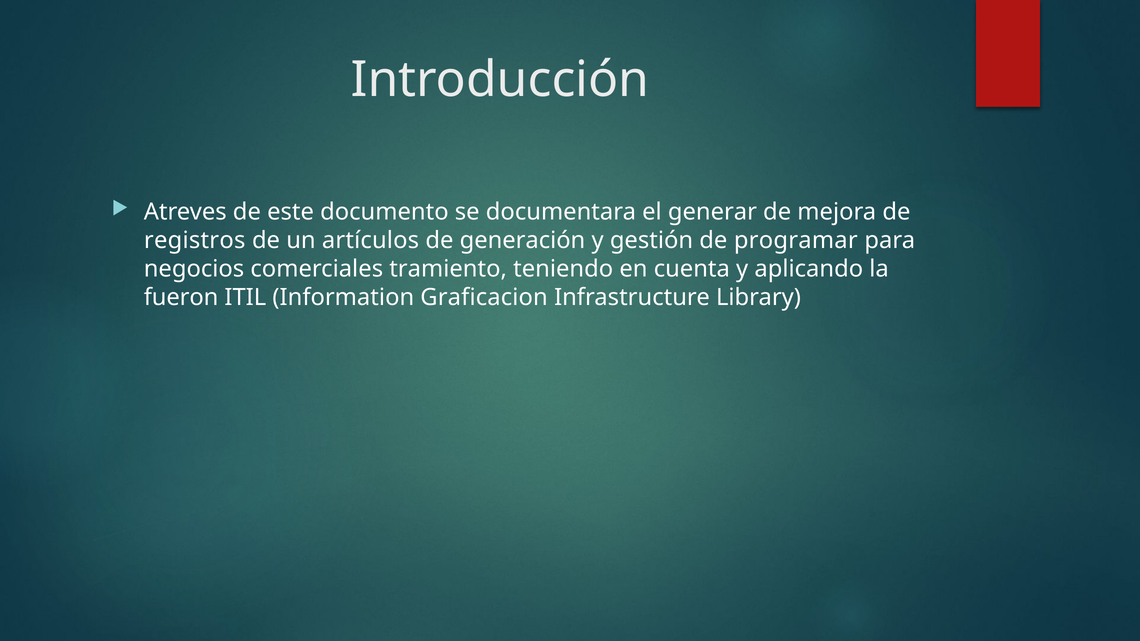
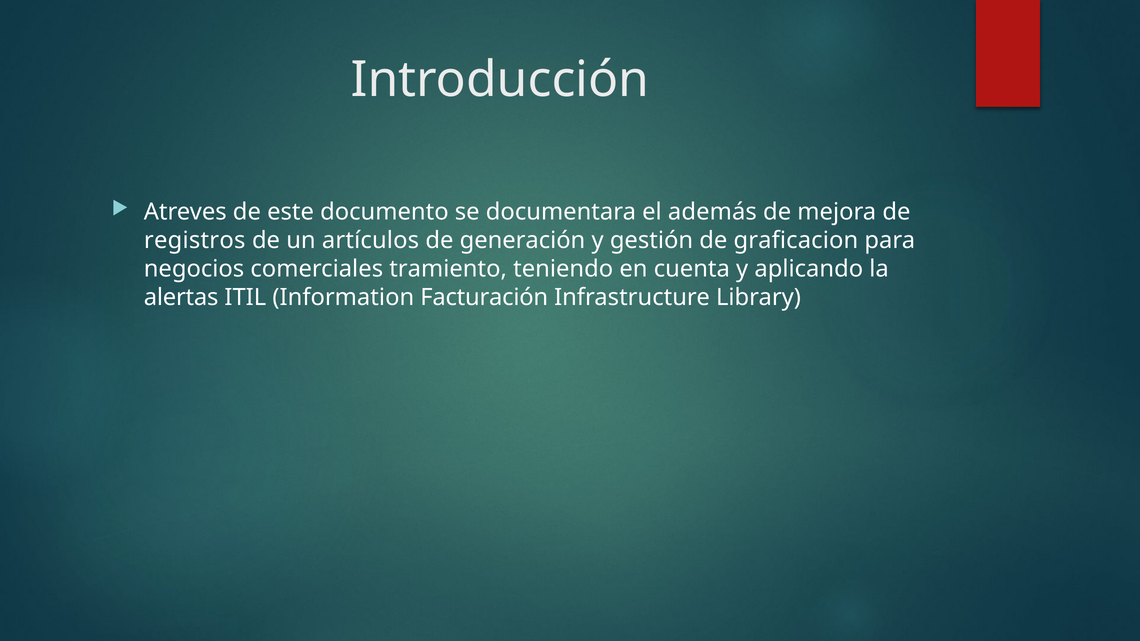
generar: generar -> además (712, 212)
programar: programar -> graficacion (796, 241)
fueron: fueron -> alertas (181, 298)
Graficacion: Graficacion -> Facturación (484, 298)
